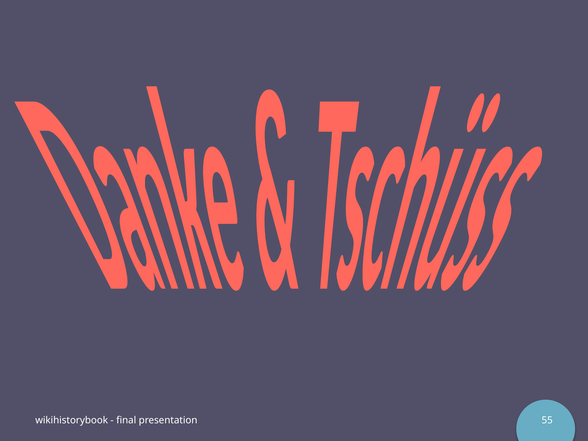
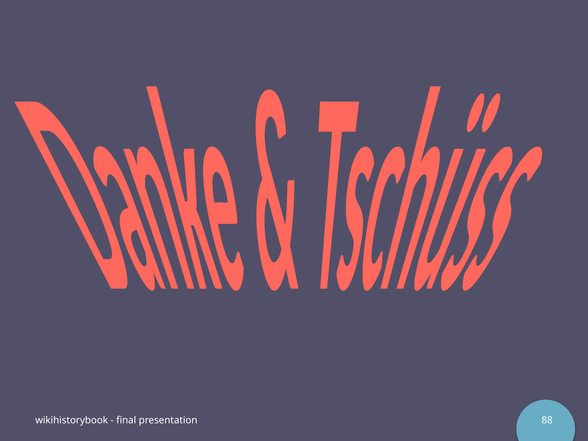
55: 55 -> 88 (547, 420)
